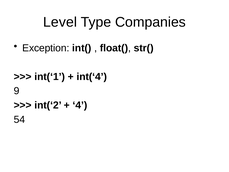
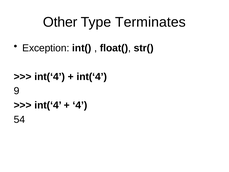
Level: Level -> Other (60, 22)
Companies: Companies -> Terminates (150, 22)
int(‘1: int(‘1 -> int(‘4 (50, 77)
int(‘2: int(‘2 -> int(‘4 (48, 105)
